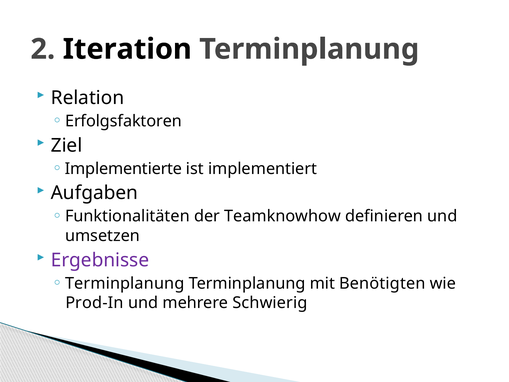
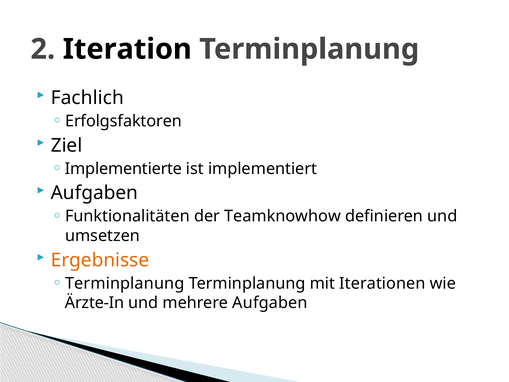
Relation: Relation -> Fachlich (87, 98)
Ergebnisse colour: purple -> orange (100, 260)
Benötigten: Benötigten -> Iterationen (382, 283)
Prod-In: Prod-In -> Ärzte-In (95, 303)
mehrere Schwierig: Schwierig -> Aufgaben (270, 303)
